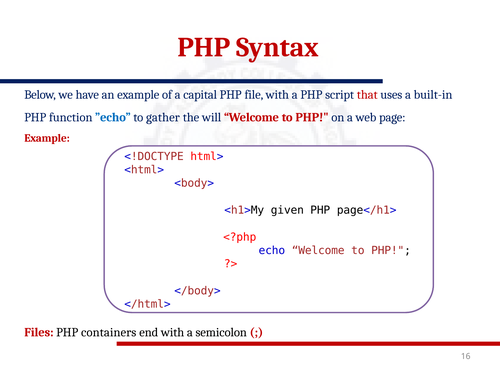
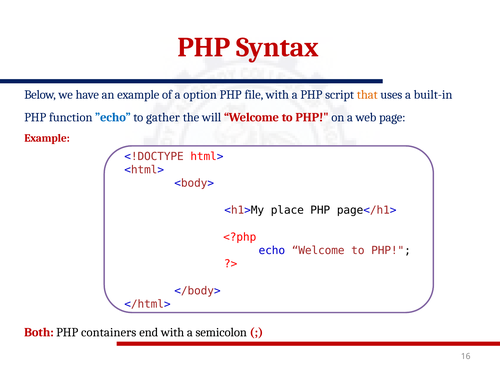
capital: capital -> option (200, 95)
that colour: red -> orange (367, 95)
given: given -> place (287, 210)
Files: Files -> Both (39, 332)
